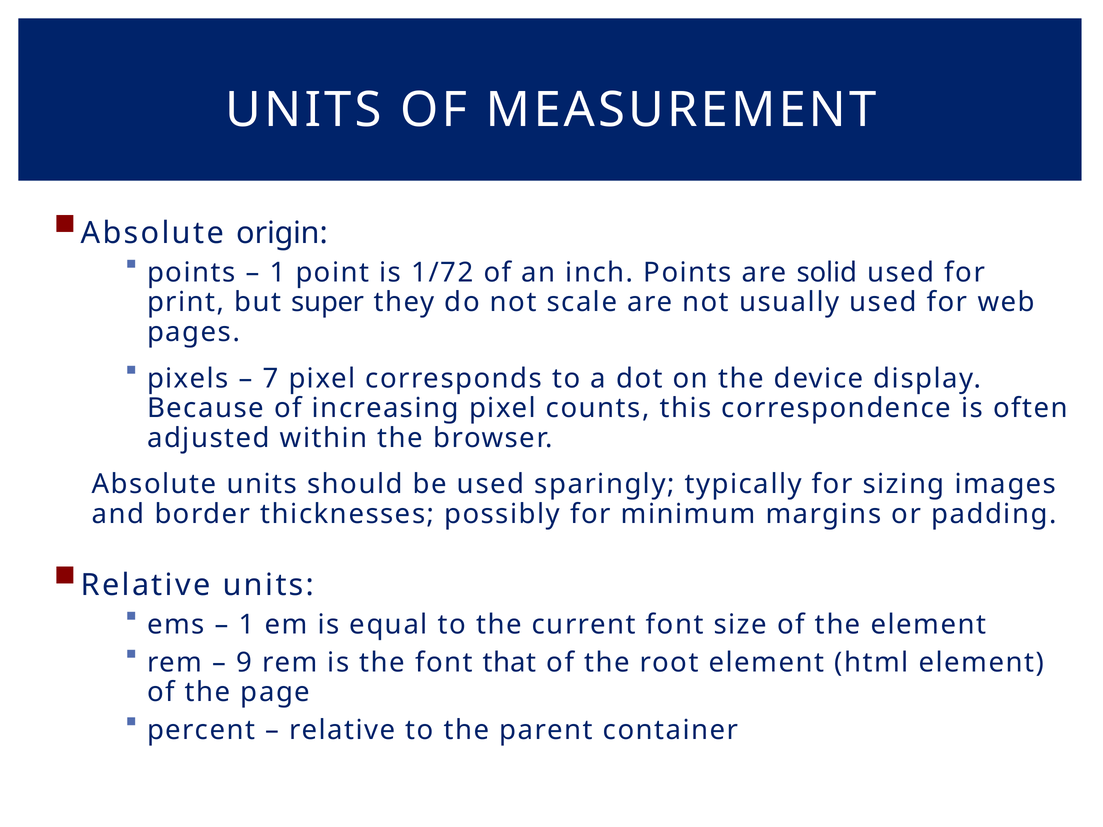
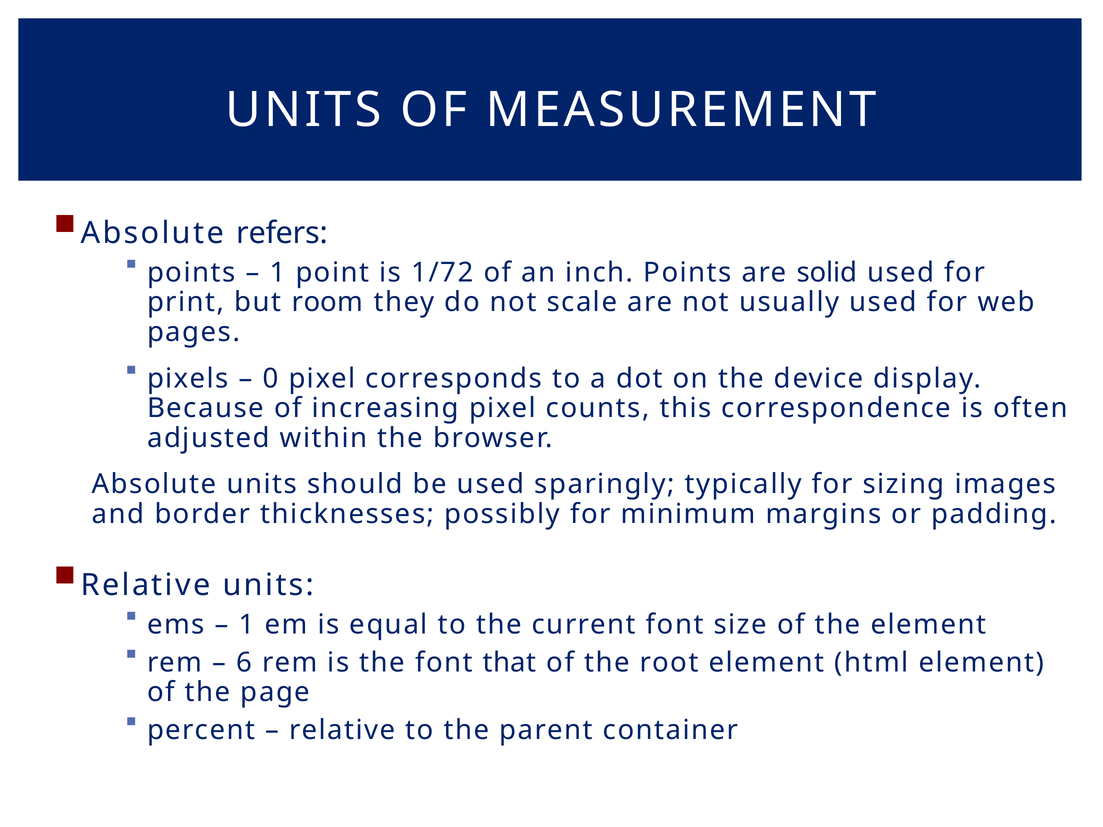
origin: origin -> refers (282, 233)
super: super -> room (328, 302)
7: 7 -> 0 (270, 379)
9: 9 -> 6 (244, 663)
